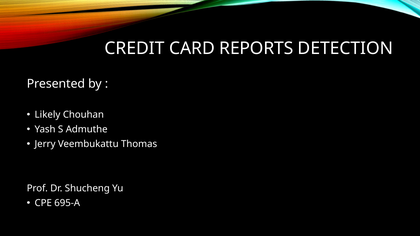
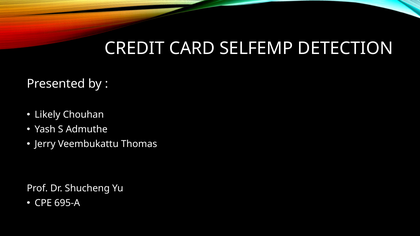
REPORTS: REPORTS -> SELFEMP (256, 48)
